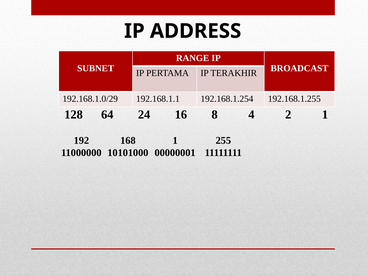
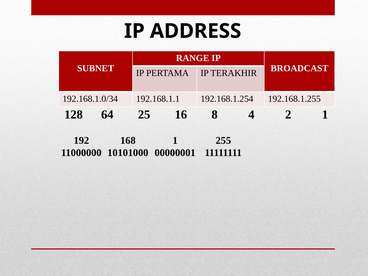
192.168.1.0/29: 192.168.1.0/29 -> 192.168.1.0/34 (90, 99)
24: 24 -> 25 (144, 115)
